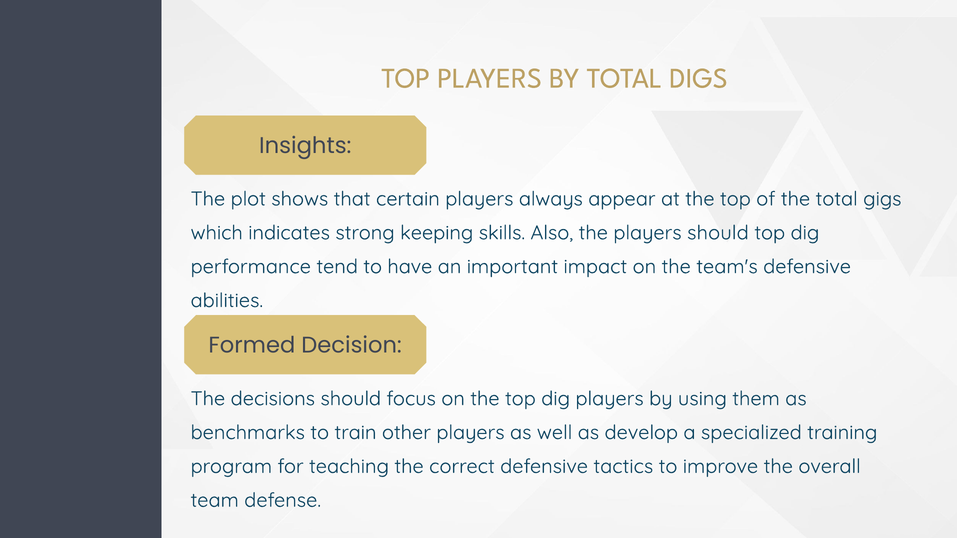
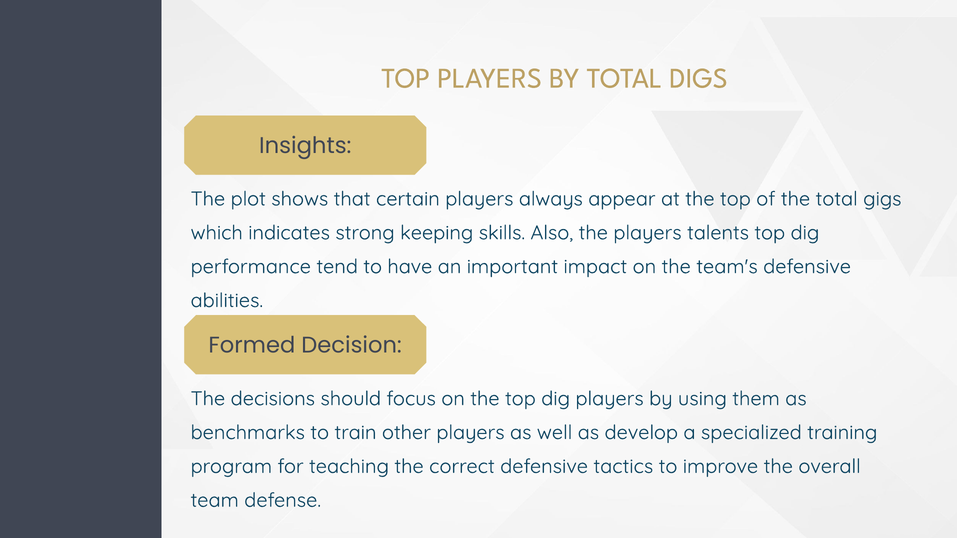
players should: should -> talents (718, 233)
